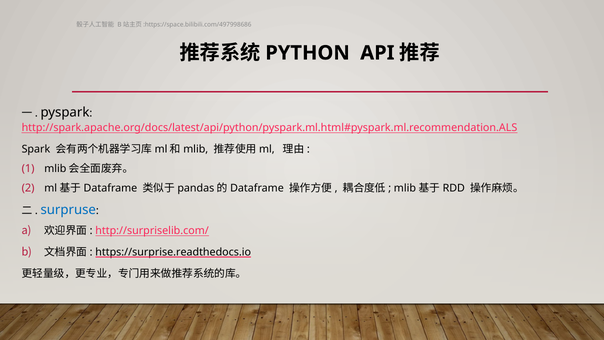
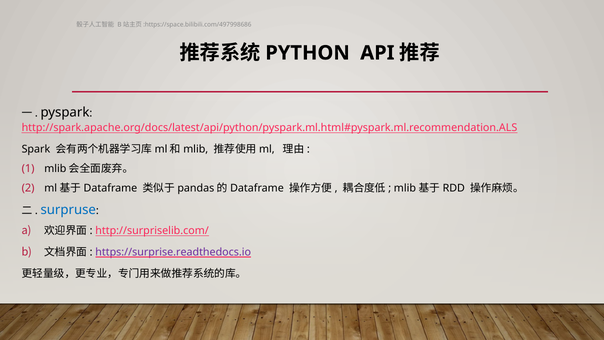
https://surprise.readthedocs.io colour: black -> purple (173, 252)
